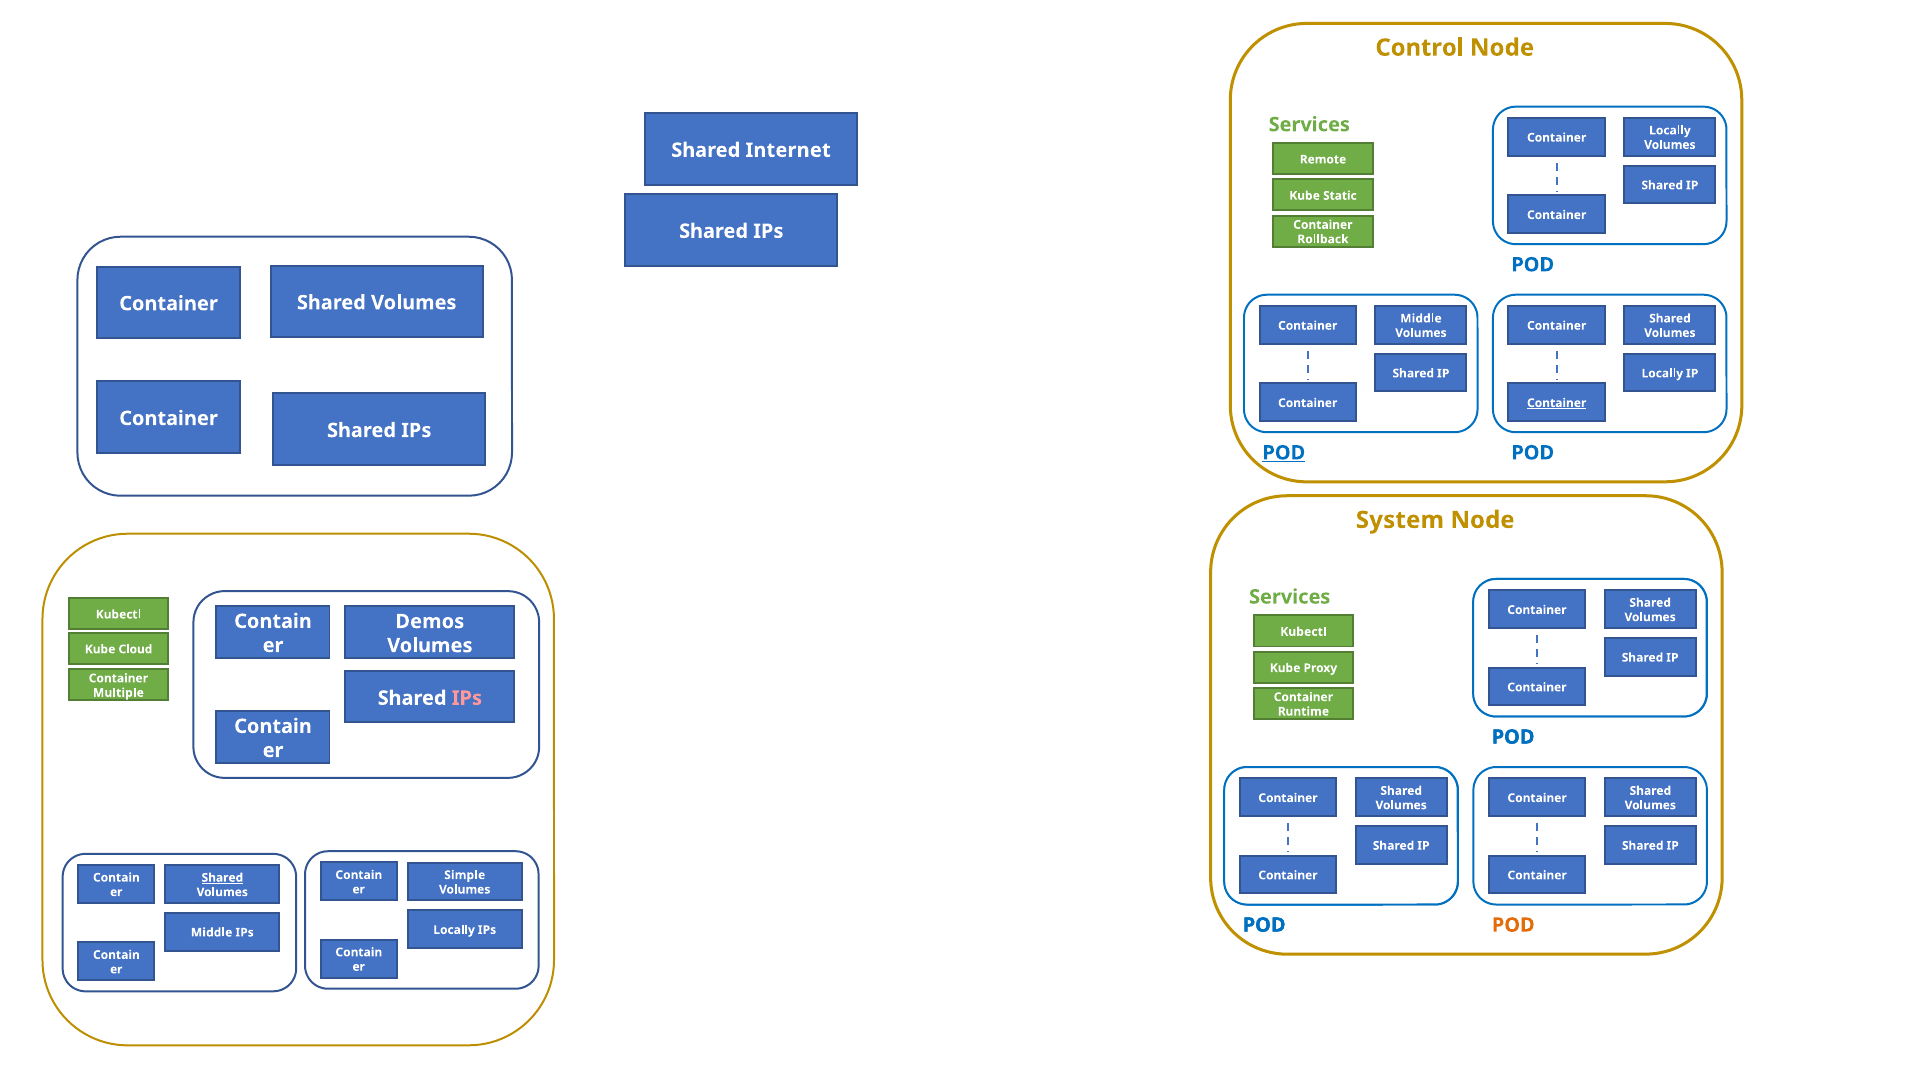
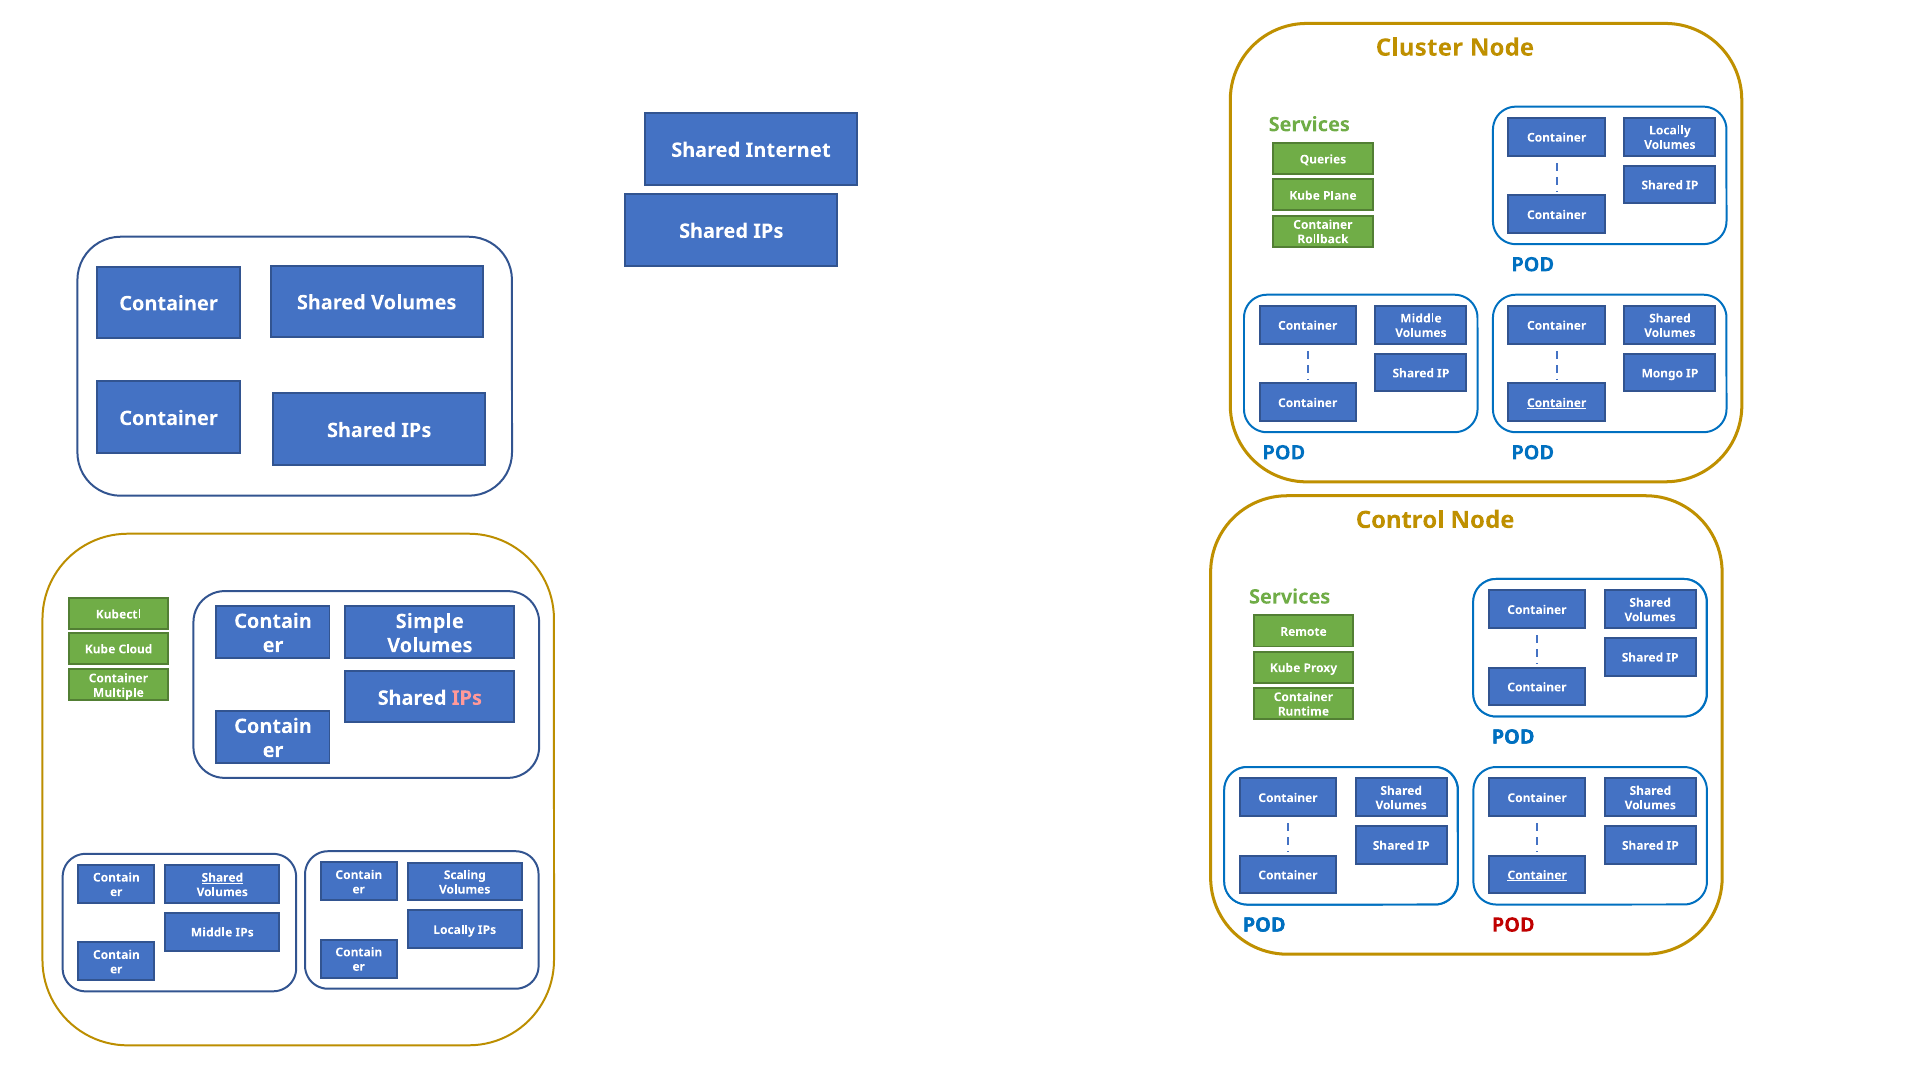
Control: Control -> Cluster (1419, 48)
Remote: Remote -> Queries (1323, 159)
Static: Static -> Plane (1340, 196)
Locally: Locally -> Mongo (1662, 373)
POD underline: present -> none (1284, 453)
System: System -> Control (1400, 520)
Demos: Demos -> Simple (430, 621)
Kubectl: Kubectl -> Remote (1304, 632)
Simple: Simple -> Scaling (465, 875)
Container underline: none -> present (1537, 875)
POD colour: orange -> red (1513, 925)
